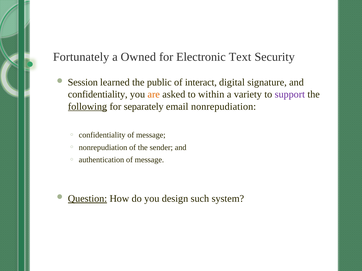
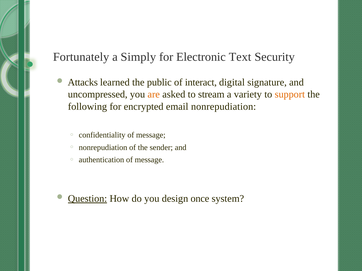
Owned: Owned -> Simply (138, 57)
Session: Session -> Attacks (83, 83)
confidentiality: confidentiality -> uncompressed (98, 95)
within: within -> stream (211, 95)
support colour: purple -> orange (290, 95)
following underline: present -> none (87, 107)
separately: separately -> encrypted (144, 107)
such: such -> once (200, 199)
